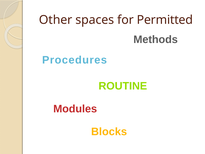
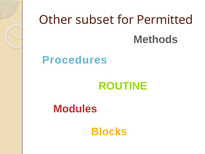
spaces: spaces -> subset (95, 20)
